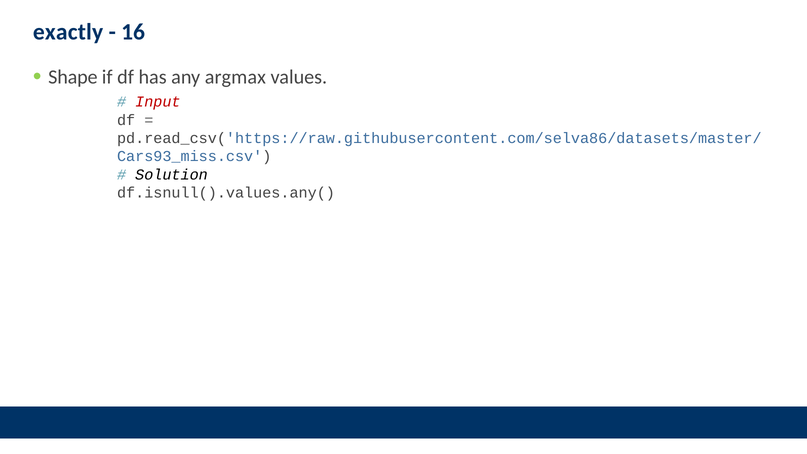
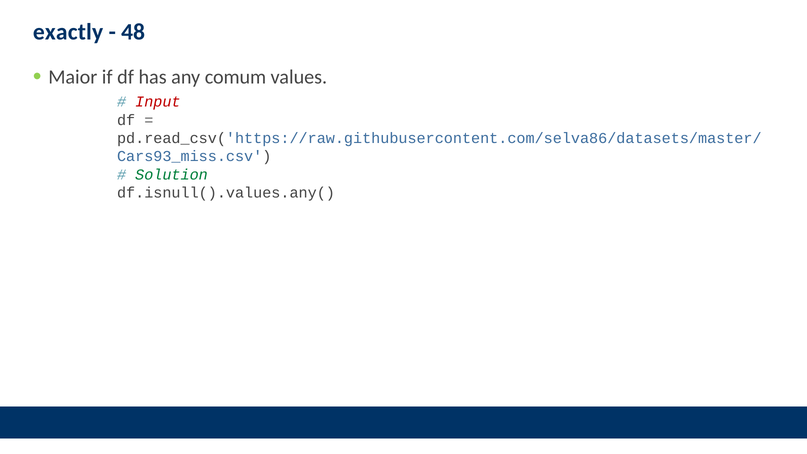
16: 16 -> 48 (133, 32)
Shape: Shape -> Maior (73, 77)
argmax: argmax -> comum (235, 77)
Solution colour: black -> green (171, 175)
